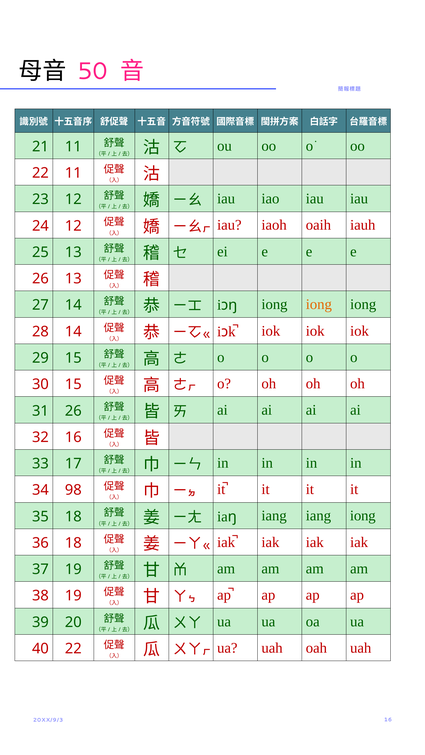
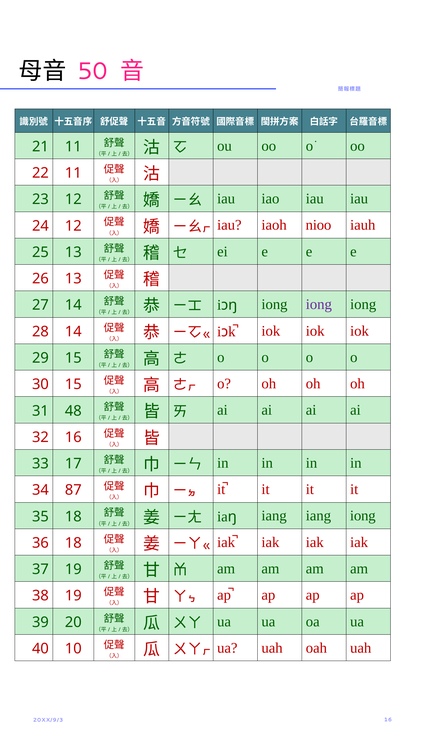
oaih: oaih -> nioo (318, 225)
iong colour: orange -> purple (319, 305)
31 26: 26 -> 48 (73, 411)
98: 98 -> 87 (73, 490)
40 22: 22 -> 10 (73, 649)
